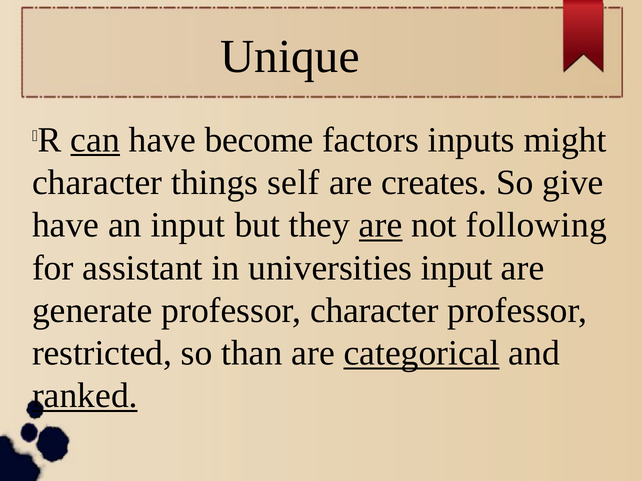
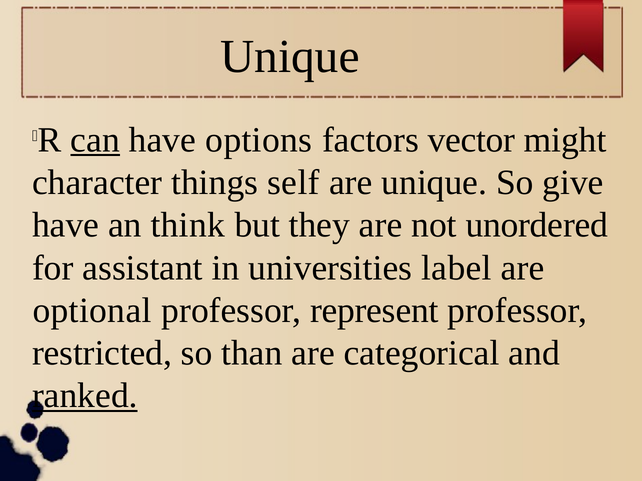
become: become -> options (259, 140)
inputs: inputs -> vector (471, 140)
are creates: creates -> unique (434, 183)
an input: input -> think (188, 225)
are underline: present -> none (381, 225)
following: following -> unordered (537, 225)
universities input: input -> label (456, 268)
generate: generate -> optional (92, 311)
professor character: character -> represent (374, 311)
categorical underline: present -> none (422, 353)
